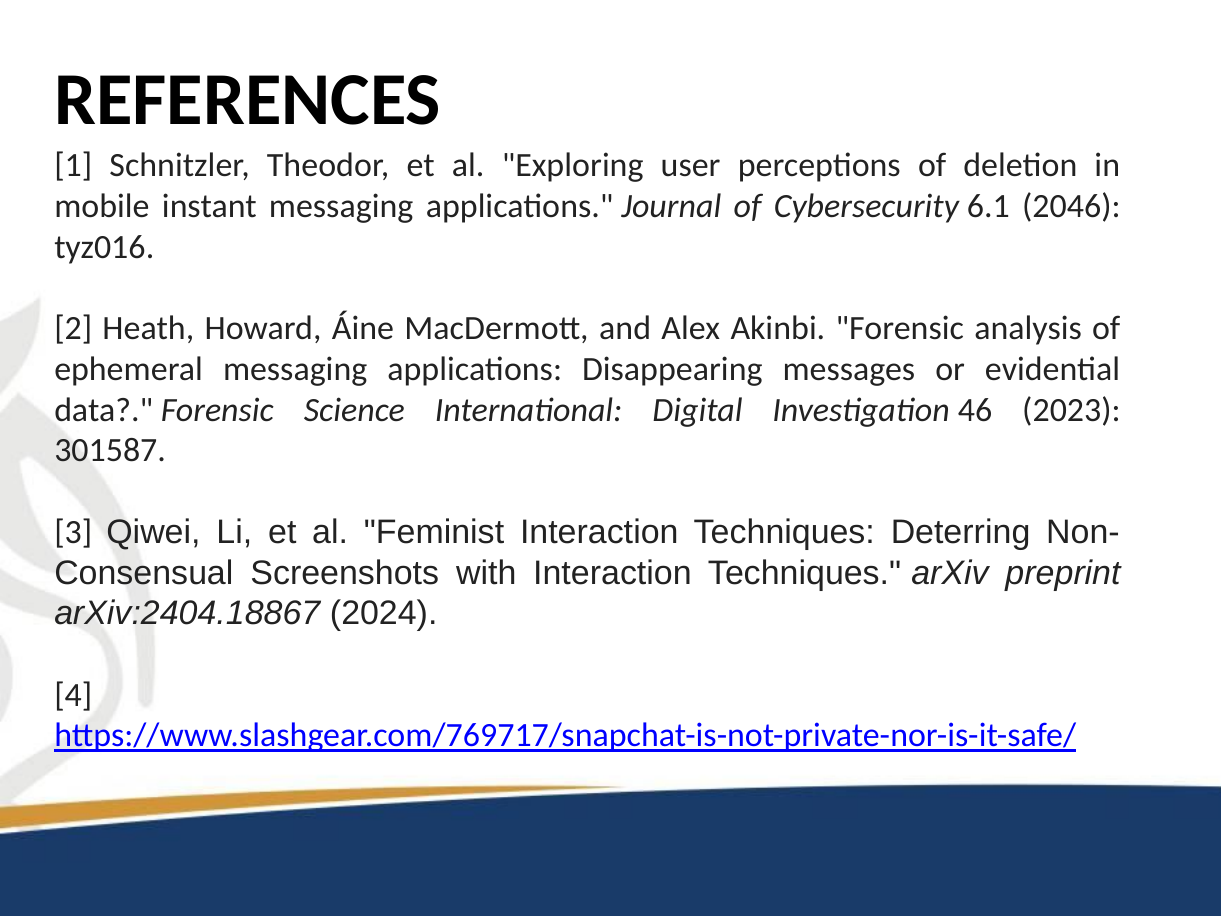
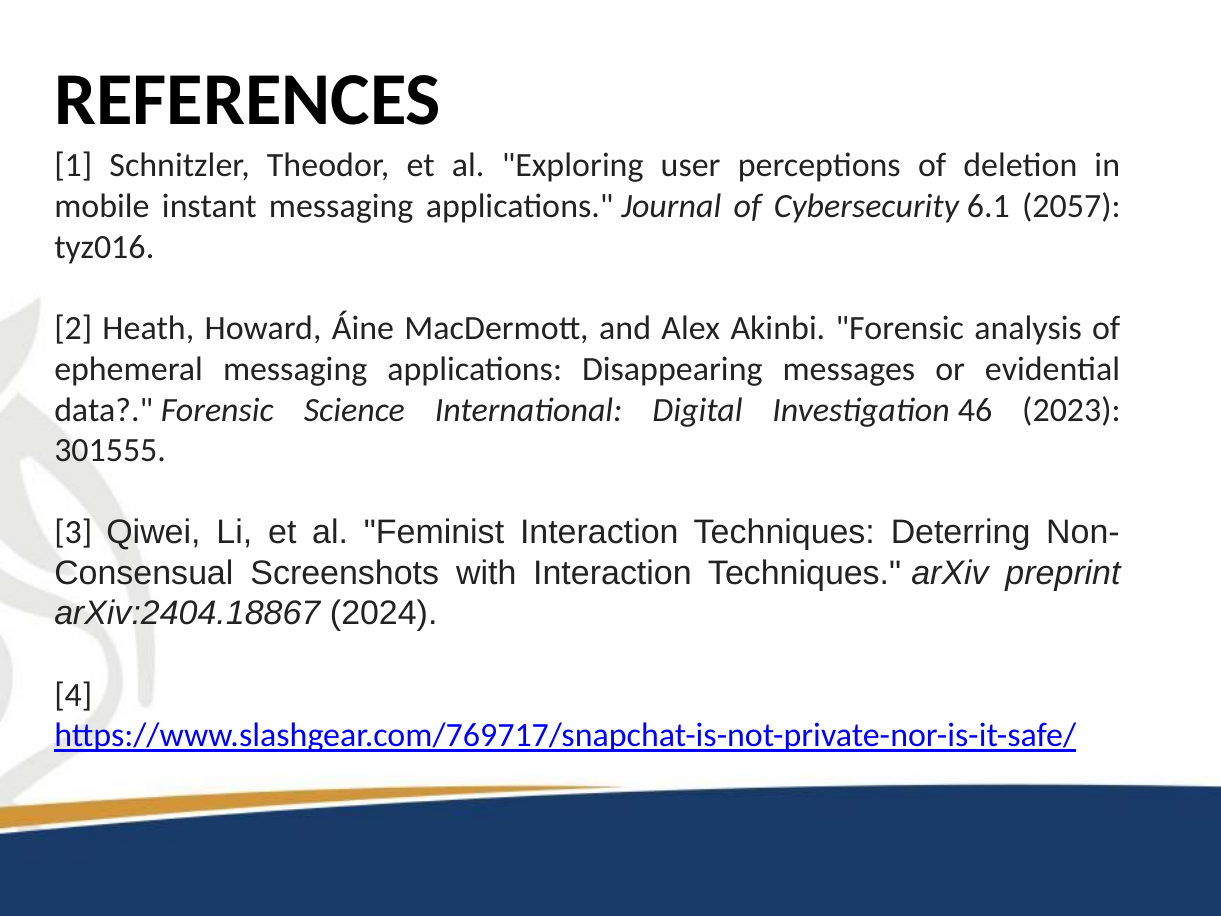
2046: 2046 -> 2057 (1071, 206)
301587: 301587 -> 301555 (110, 451)
